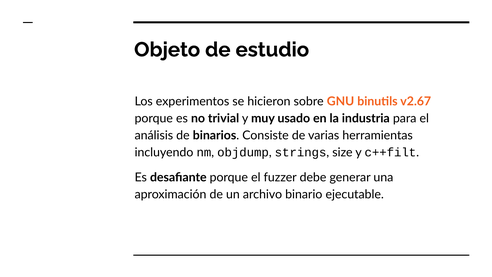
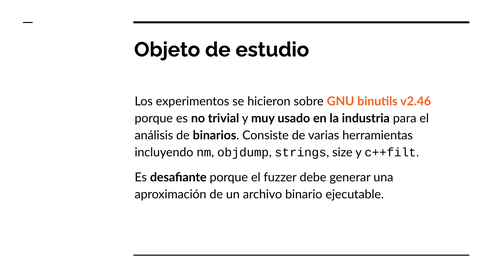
v2.67: v2.67 -> v2.46 (416, 101)
